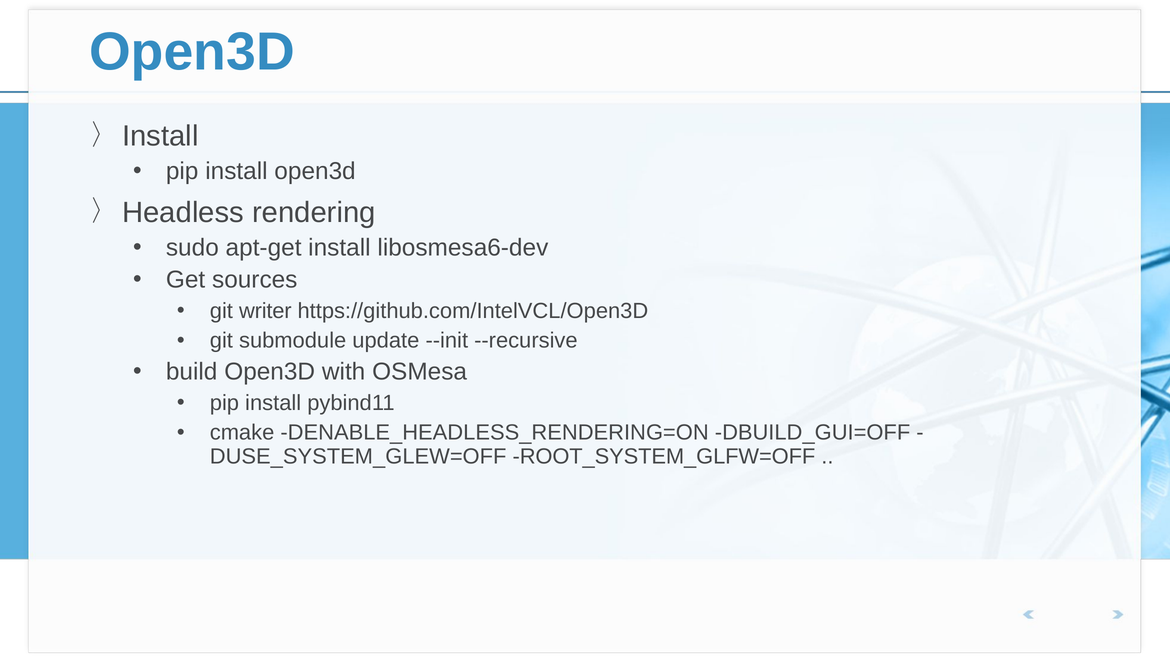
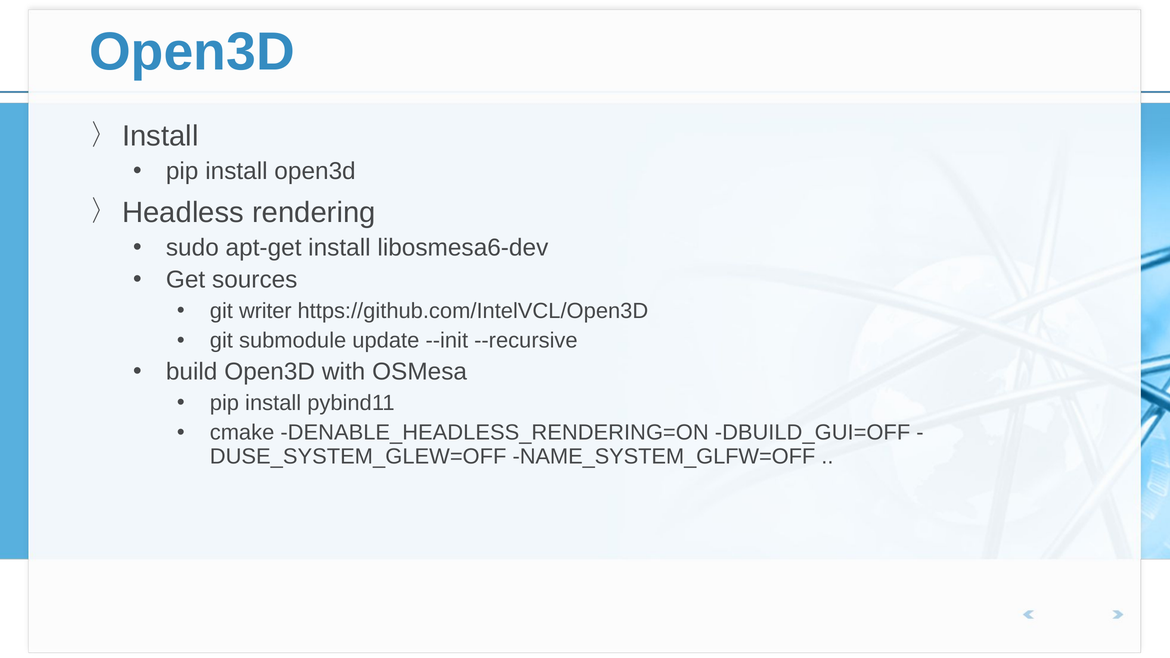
ROOT_SYSTEM_GLFW=OFF: ROOT_SYSTEM_GLFW=OFF -> NAME_SYSTEM_GLFW=OFF (664, 456)
